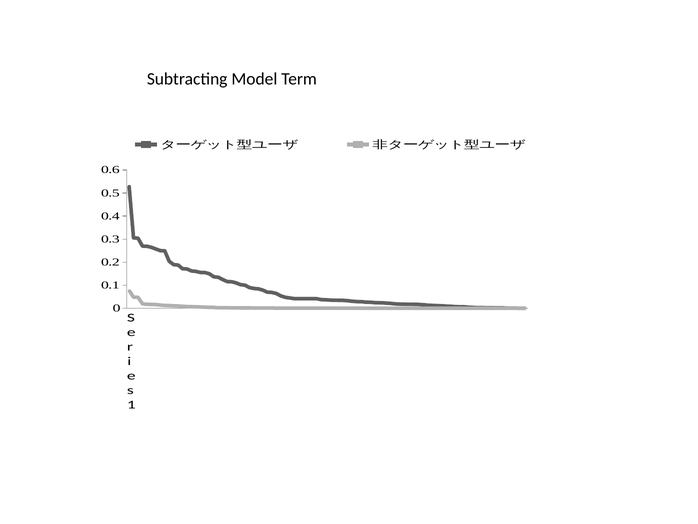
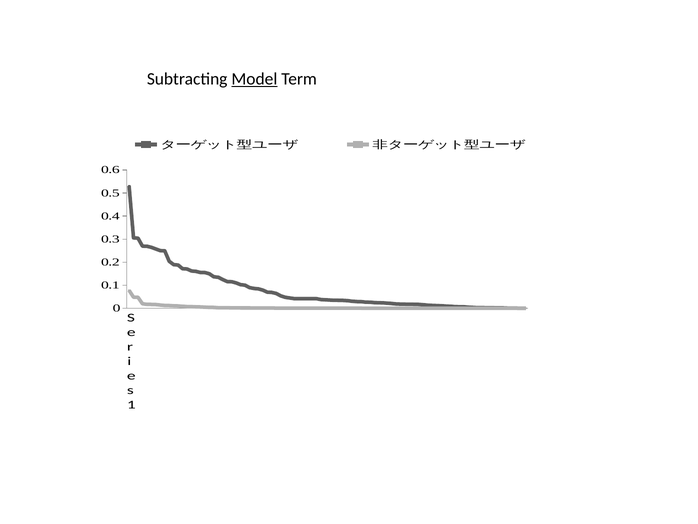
Model underline: none -> present (254, 79)
